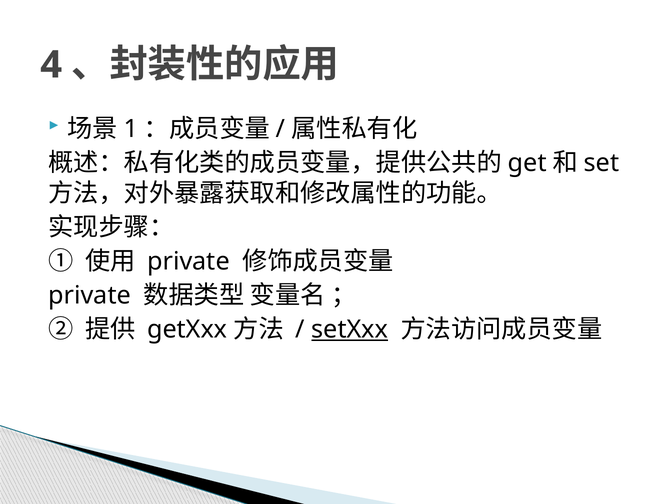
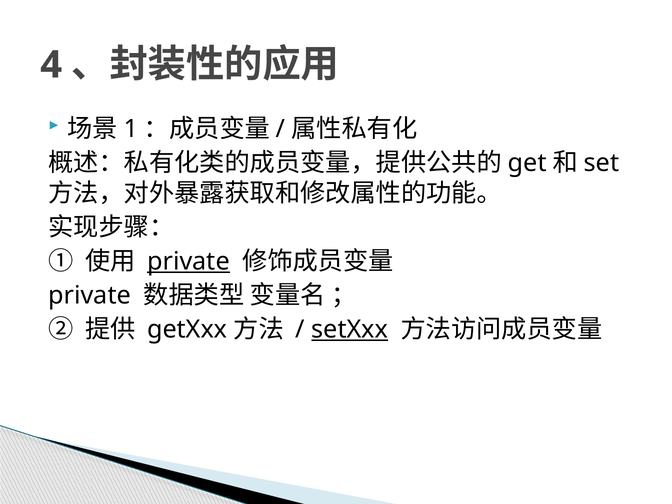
private underline: none -> present (188, 261)
